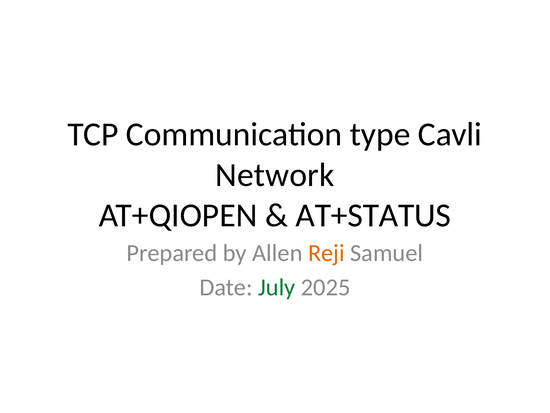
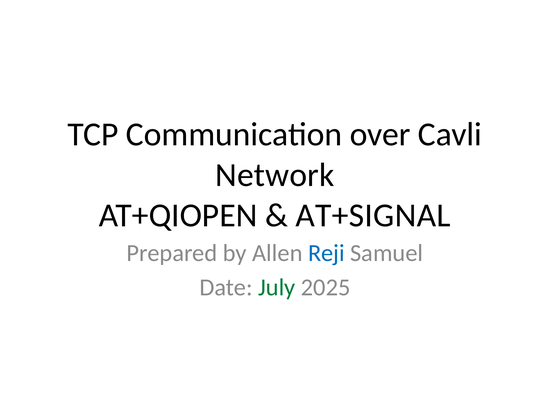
type: type -> over (380, 134)
AT+STATUS: AT+STATUS -> AT+SIGNAL (373, 215)
Reji colour: orange -> blue (326, 253)
